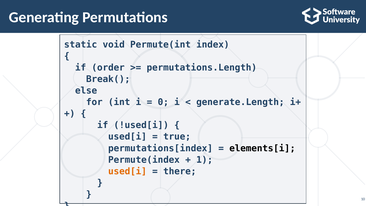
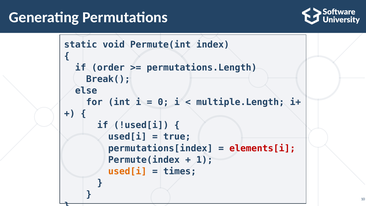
generate.Length: generate.Length -> multiple.Length (240, 102)
elements[i colour: black -> red (262, 148)
there: there -> times (180, 171)
